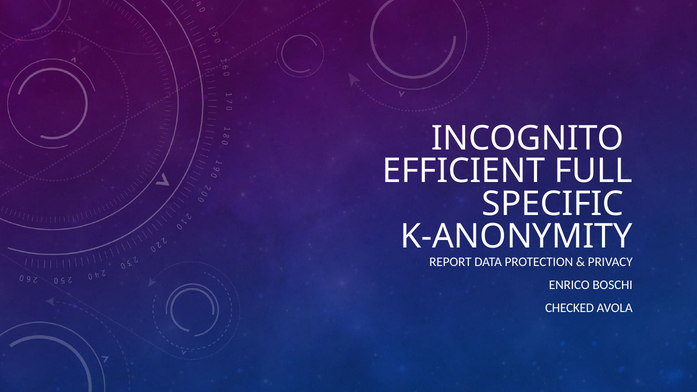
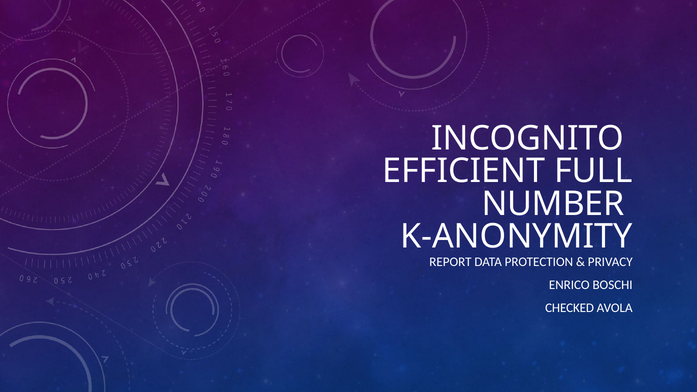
SPECIFIC: SPECIFIC -> NUMBER (553, 204)
